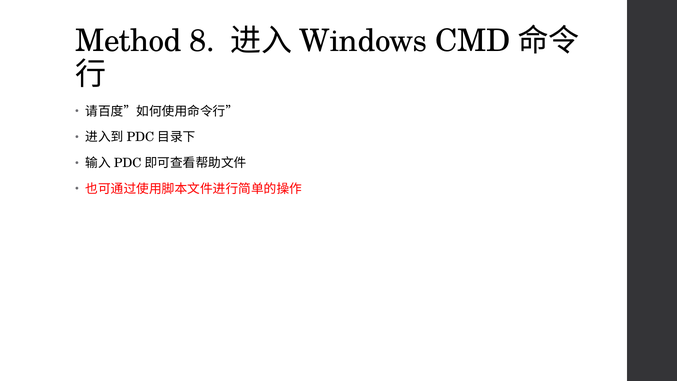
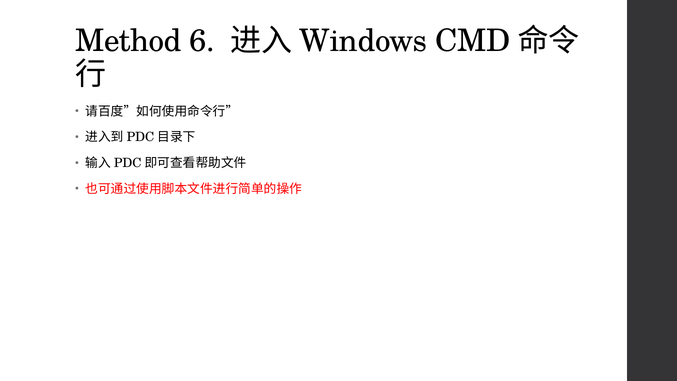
8: 8 -> 6 (202, 41)
